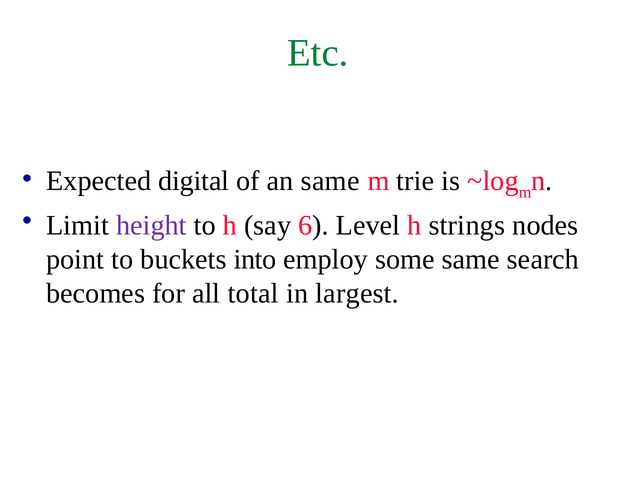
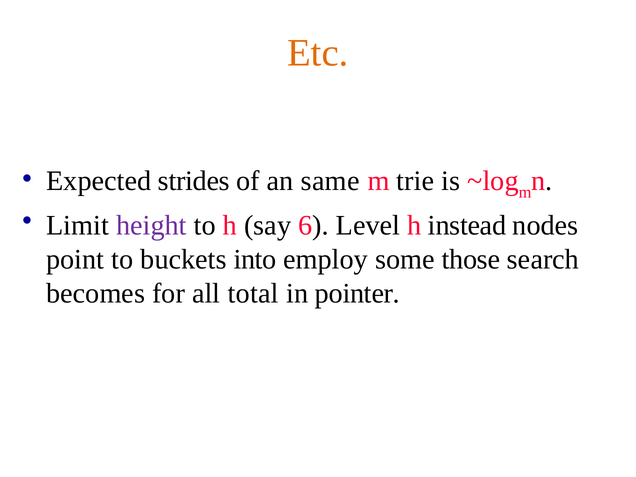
Etc colour: green -> orange (318, 53)
digital: digital -> strides (194, 181)
strings: strings -> instead (467, 225)
some same: same -> those (471, 259)
largest: largest -> pointer (357, 293)
